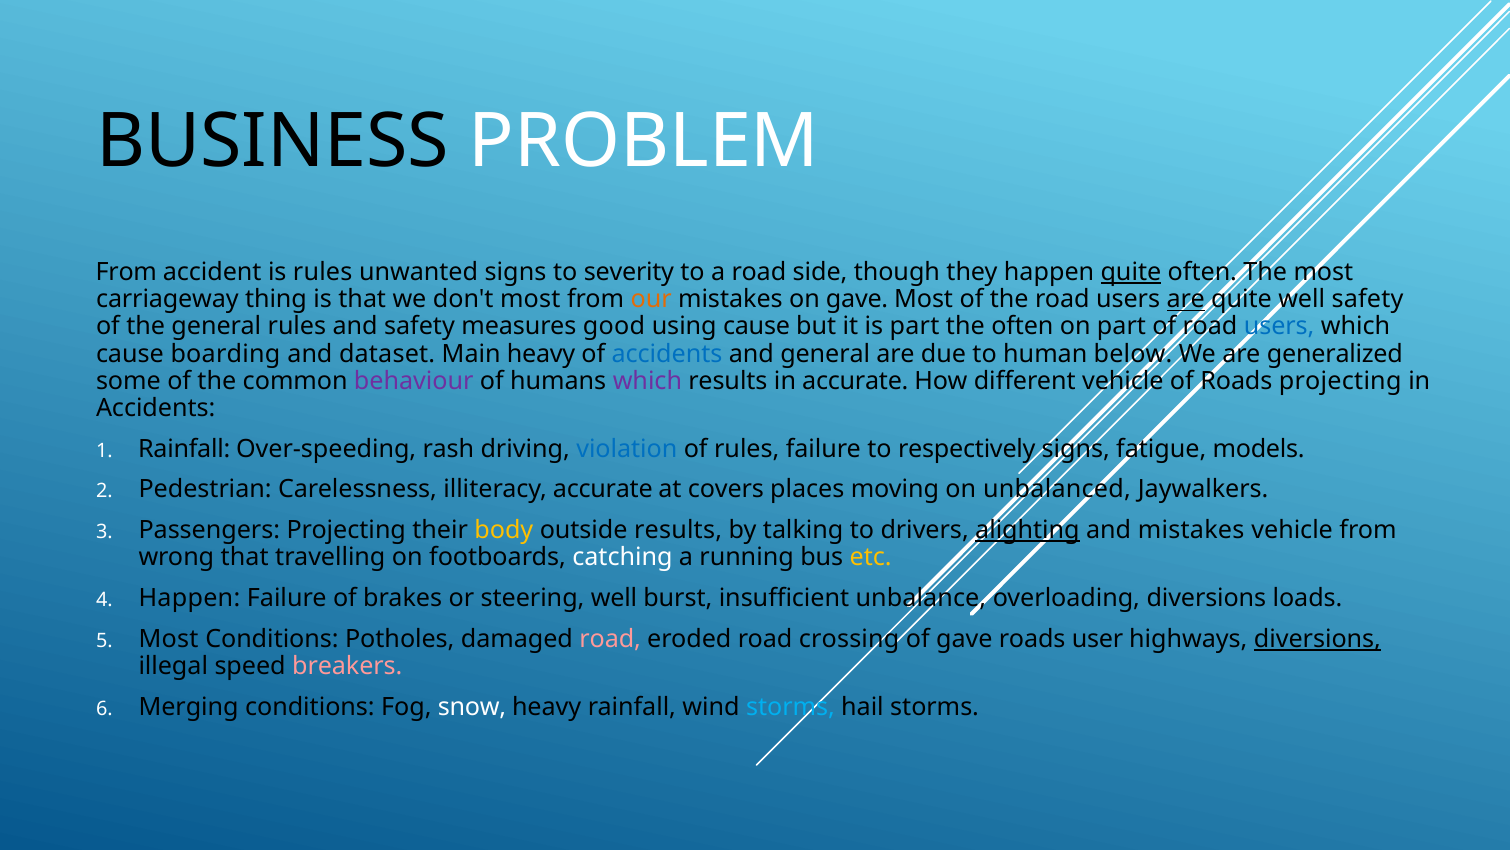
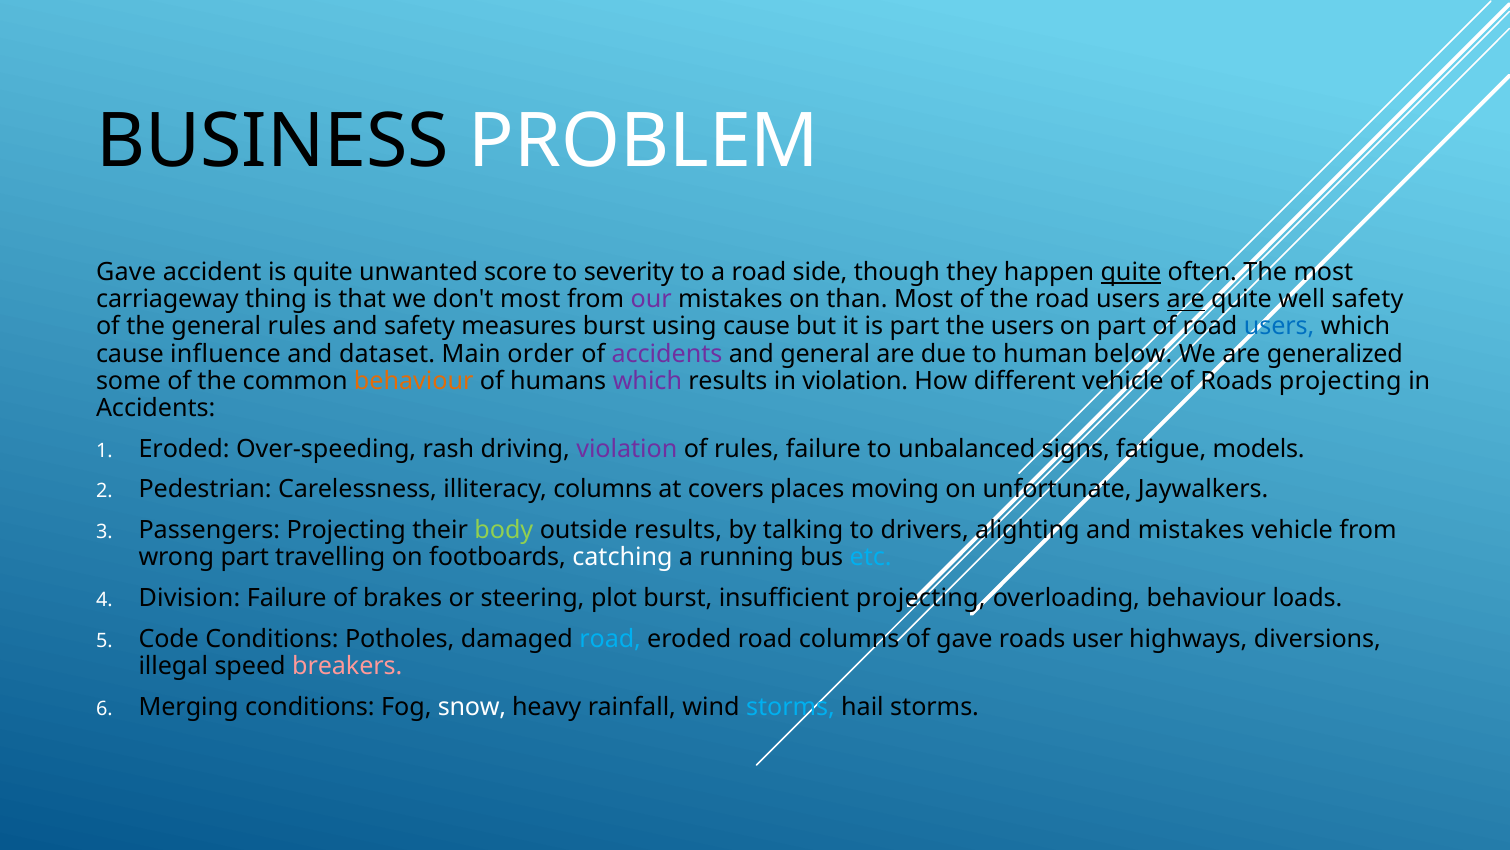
From: From -> Gave (126, 272)
is rules: rules -> quite (323, 272)
unwanted signs: signs -> score (516, 272)
our colour: orange -> purple (651, 299)
on gave: gave -> than (857, 299)
measures good: good -> burst (614, 326)
the often: often -> users (1022, 326)
boarding: boarding -> influence (225, 354)
Main heavy: heavy -> order (541, 354)
accidents colour: blue -> purple (667, 354)
behaviour colour: purple -> orange (414, 381)
in accurate: accurate -> violation (855, 381)
Rainfall: Rainfall -> Eroded (184, 449)
violation colour: blue -> purple (627, 449)
respectively: respectively -> unbalanced (967, 449)
illiteracy accurate: accurate -> columns (603, 489)
unbalanced: unbalanced -> unfortunate (1057, 489)
body colour: yellow -> light green (504, 530)
alighting underline: present -> none (1027, 530)
wrong that: that -> part (245, 557)
etc colour: yellow -> light blue (871, 557)
Happen: Happen -> Division (189, 598)
steering well: well -> plot (614, 598)
insufficient unbalance: unbalance -> projecting (921, 598)
overloading diversions: diversions -> behaviour (1206, 598)
Most: Most -> Code (169, 639)
road colour: pink -> light blue (610, 639)
road crossing: crossing -> columns (849, 639)
diversions underline: present -> none (1317, 639)
